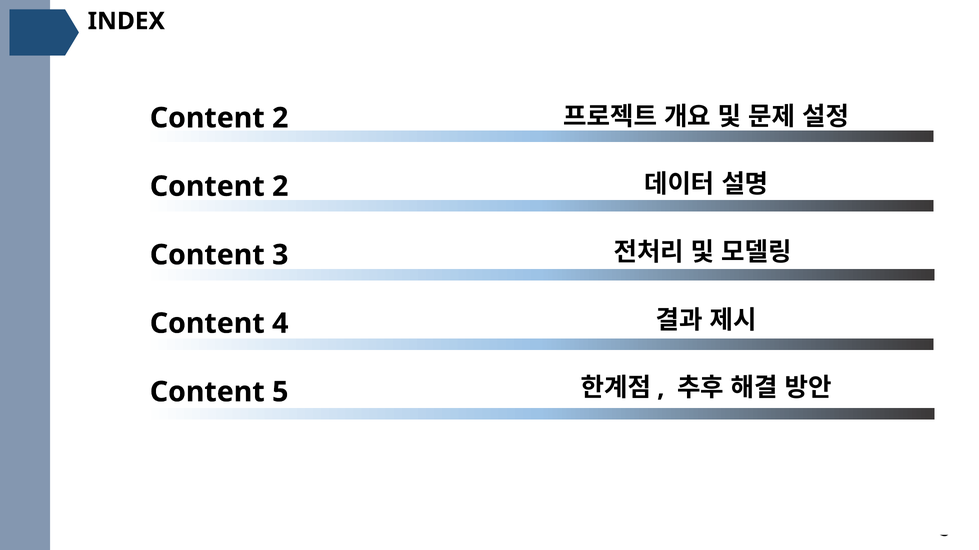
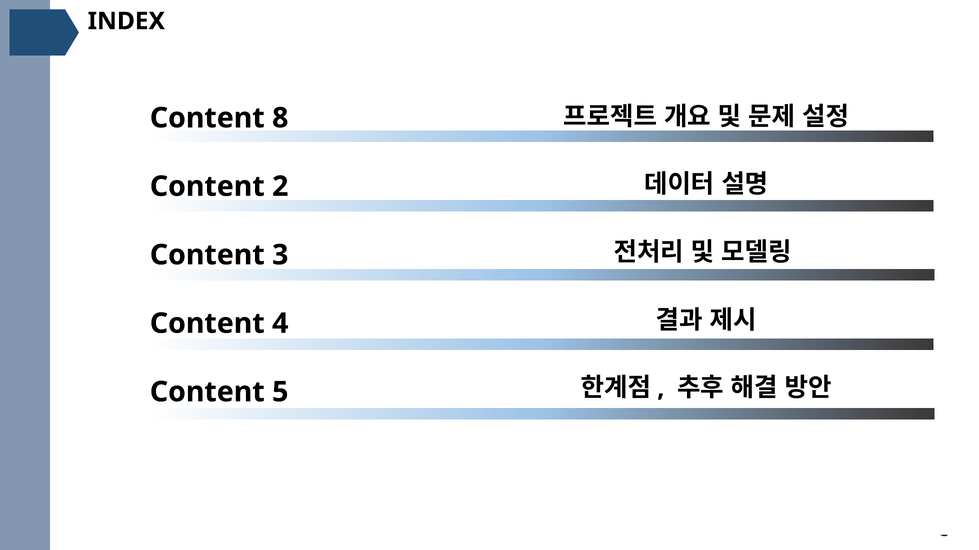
2: 2 -> 8 (280, 118)
